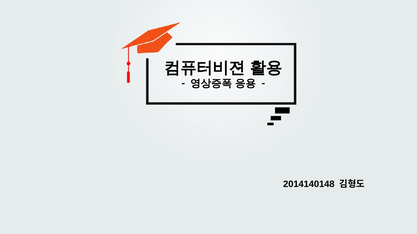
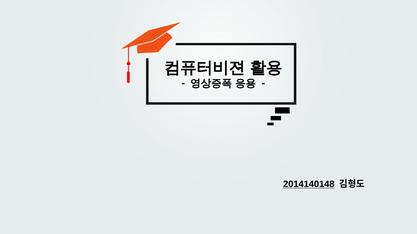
2014140148 underline: none -> present (309, 185)
